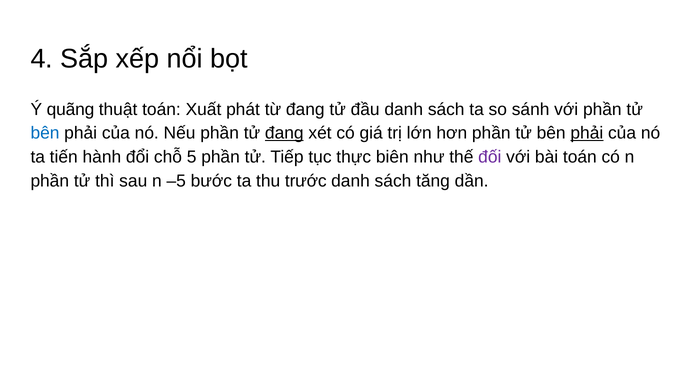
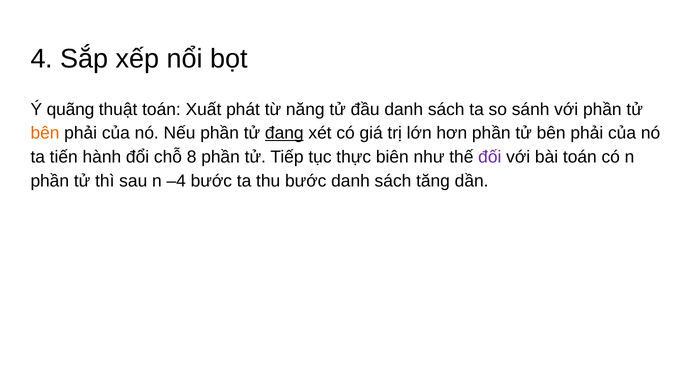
từ đang: đang -> năng (305, 109)
bên colour: blue -> orange (45, 133)
phải underline: present -> none (587, 133)
5: 5 -> 8 (192, 157)
–5: –5 -> –4 (176, 181)
thu trước: trước -> bước (306, 181)
